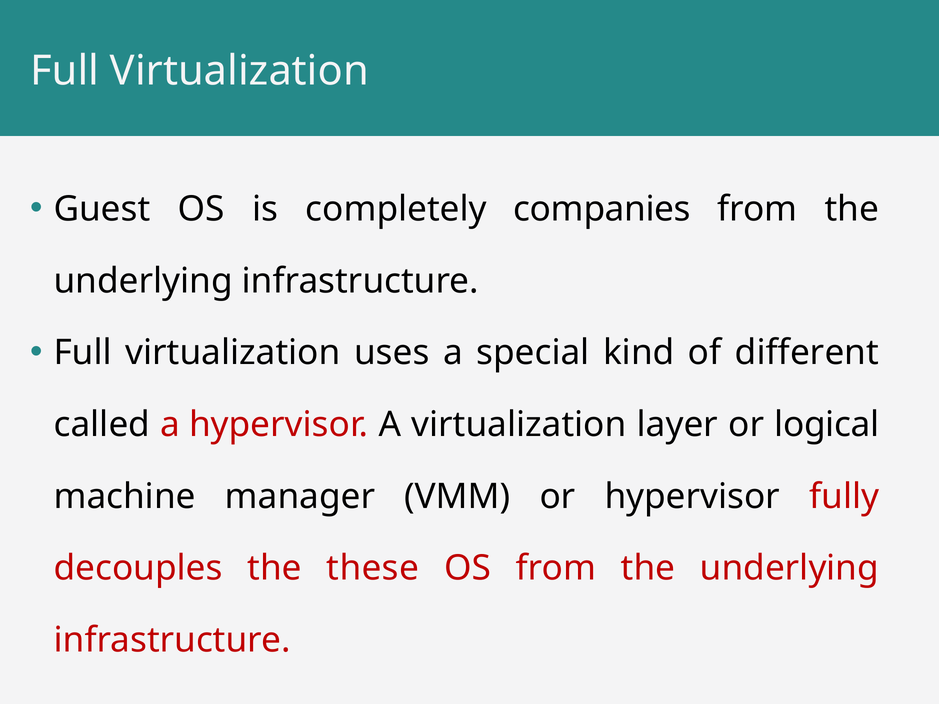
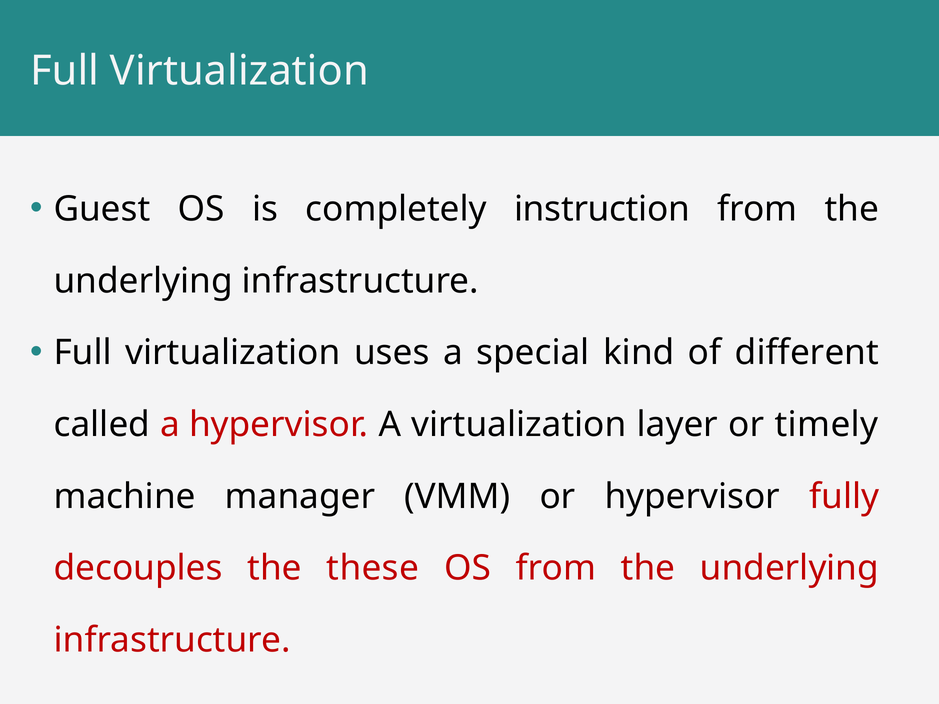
companies: companies -> instruction (602, 209)
logical: logical -> timely (827, 425)
